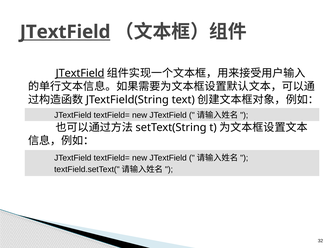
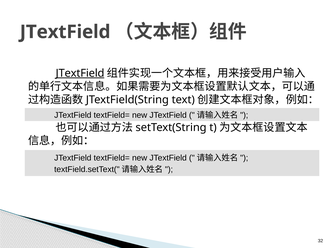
JTextField underline: present -> none (65, 32)
